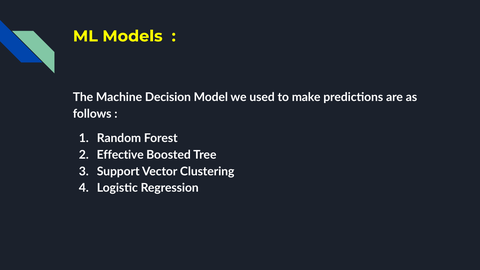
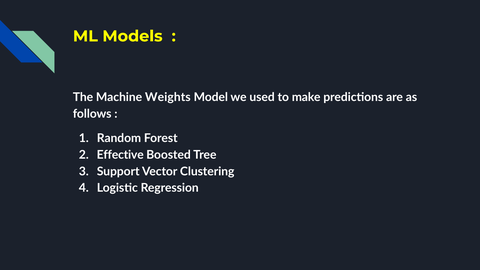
Decision: Decision -> Weights (168, 97)
